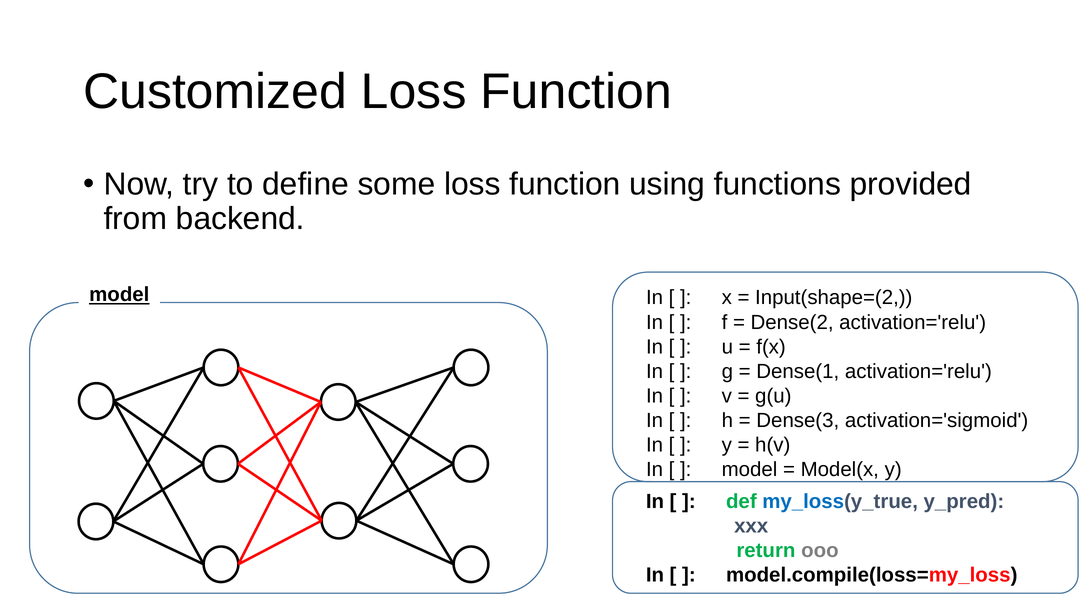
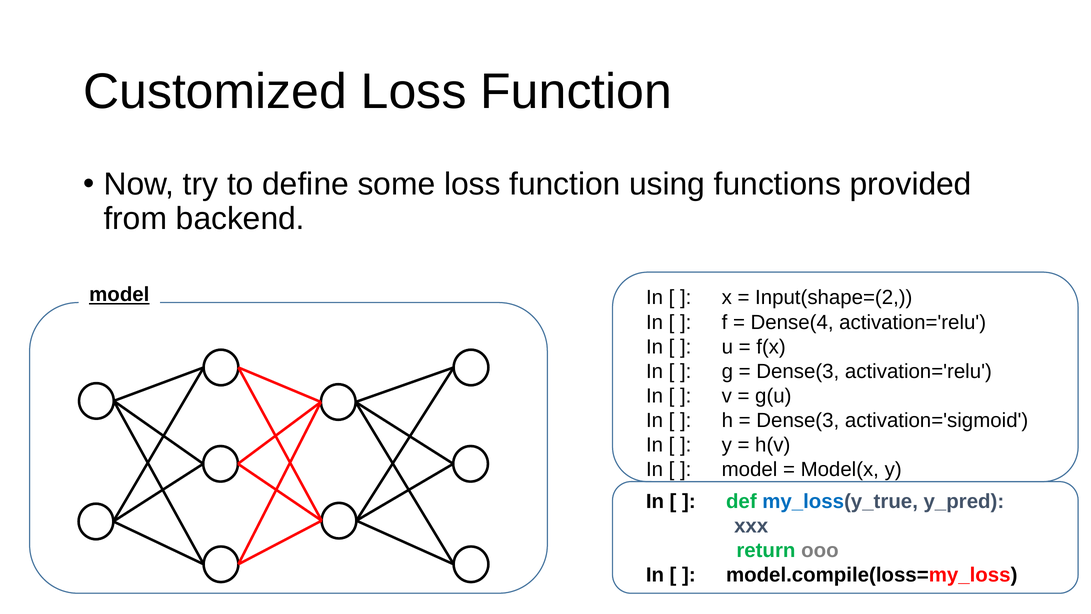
Dense(2: Dense(2 -> Dense(4 (792, 322)
Dense(1: Dense(1 -> Dense(3 (798, 371)
